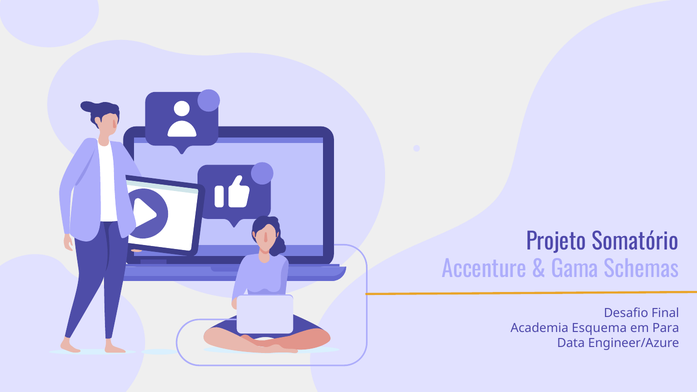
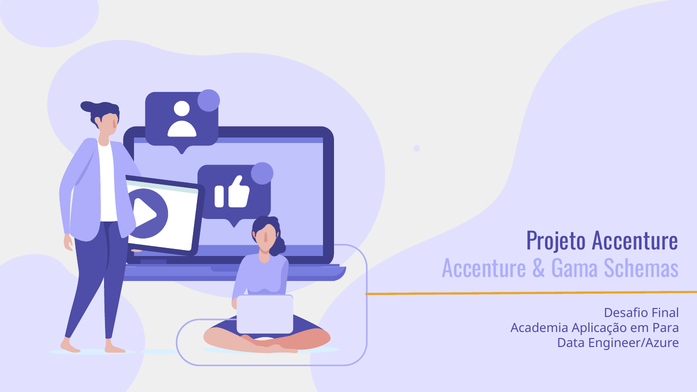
Projeto Somatório: Somatório -> Accenture (635, 242)
Esquema: Esquema -> Aplicação (599, 328)
